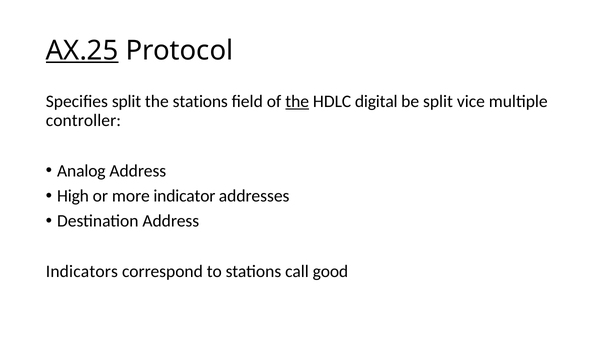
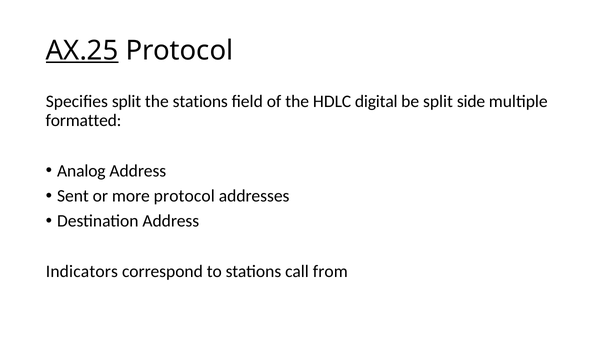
the underline: present -> none (297, 102)
vice: vice -> side (471, 102)
controller: controller -> formatted (84, 120)
High: High -> Sent (73, 196)
more indicator: indicator -> protocol (184, 196)
good: good -> from (330, 271)
